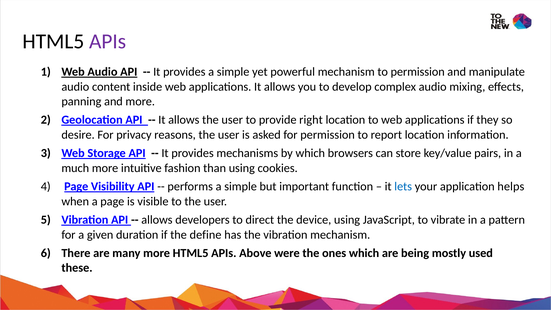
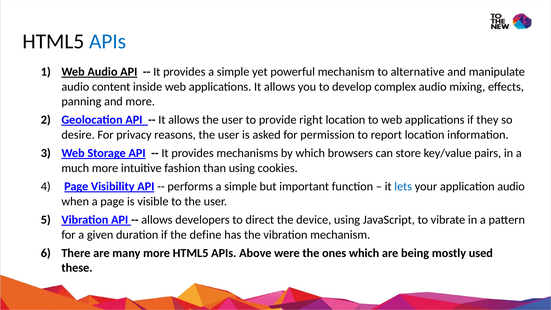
APIs colour: purple -> blue (108, 41)
to permission: permission -> alternative (418, 72)
application helps: helps -> audio (511, 186)
